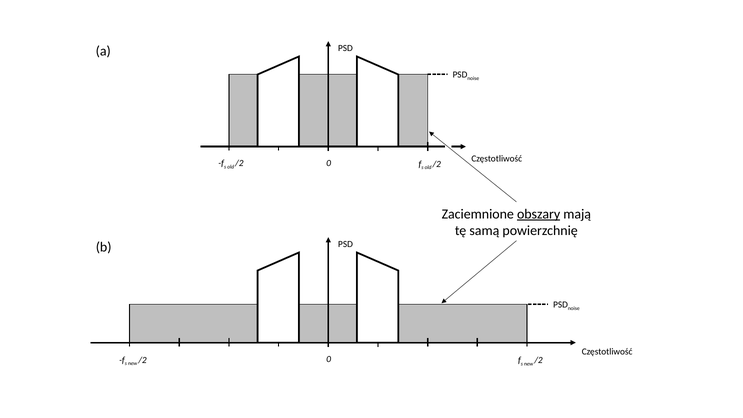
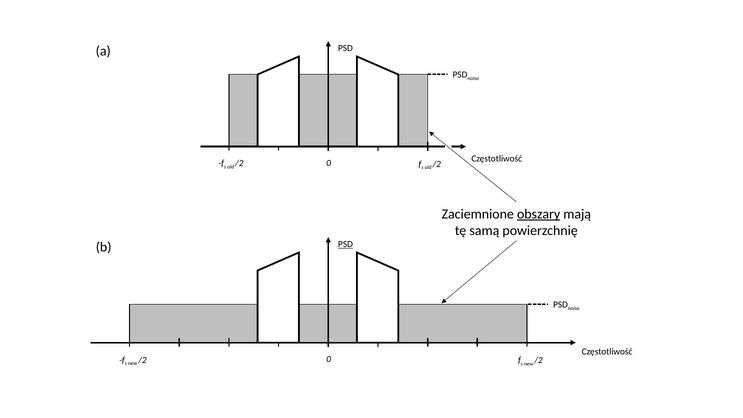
PSD underline: none -> present (345, 244)
